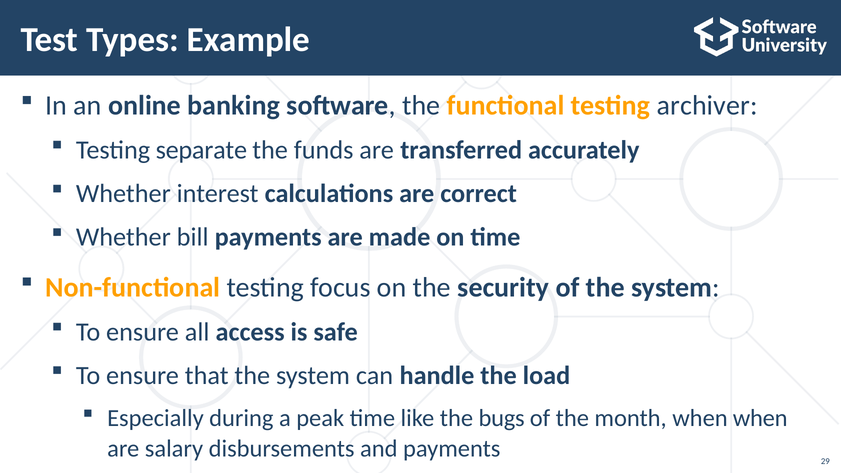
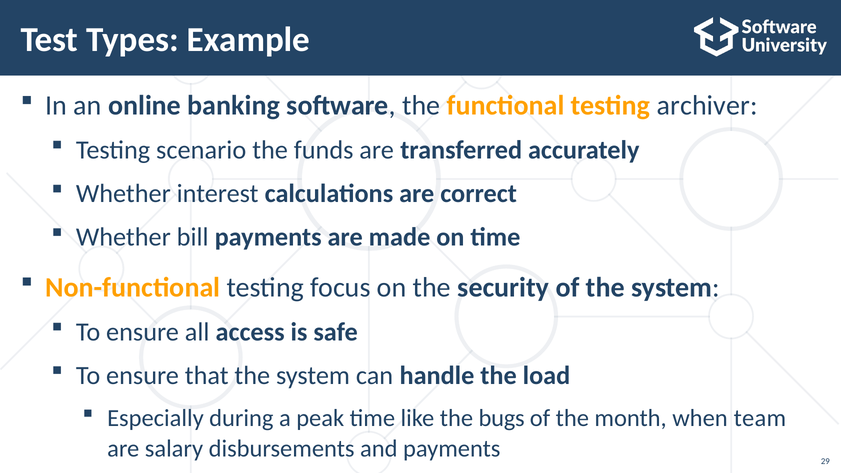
separate: separate -> scenario (201, 150)
when when: when -> team (760, 418)
